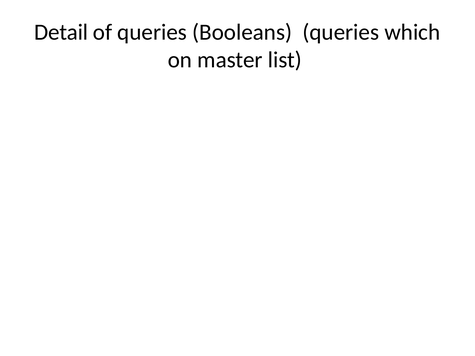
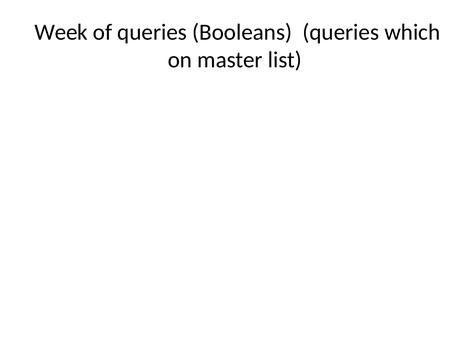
Detail: Detail -> Week (61, 32)
